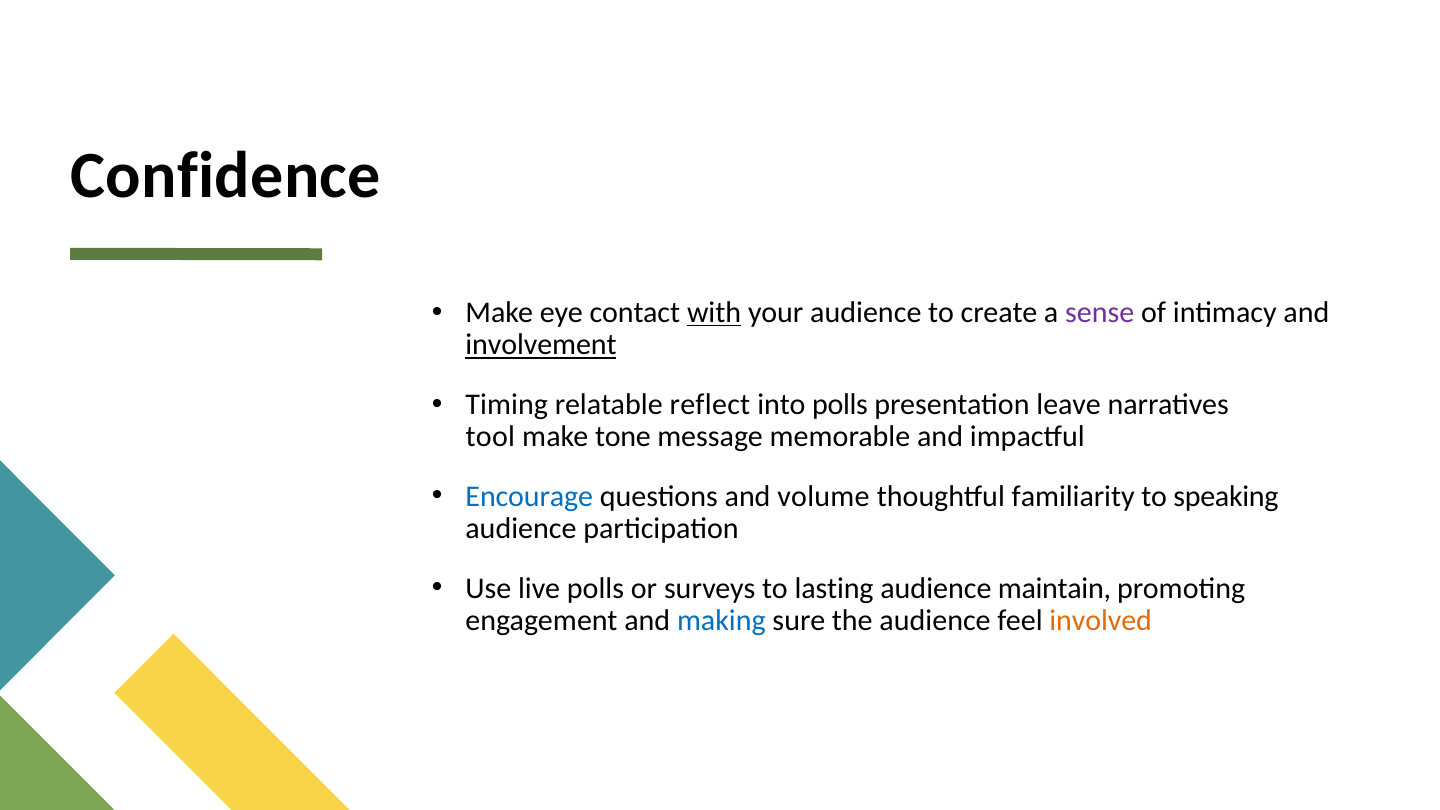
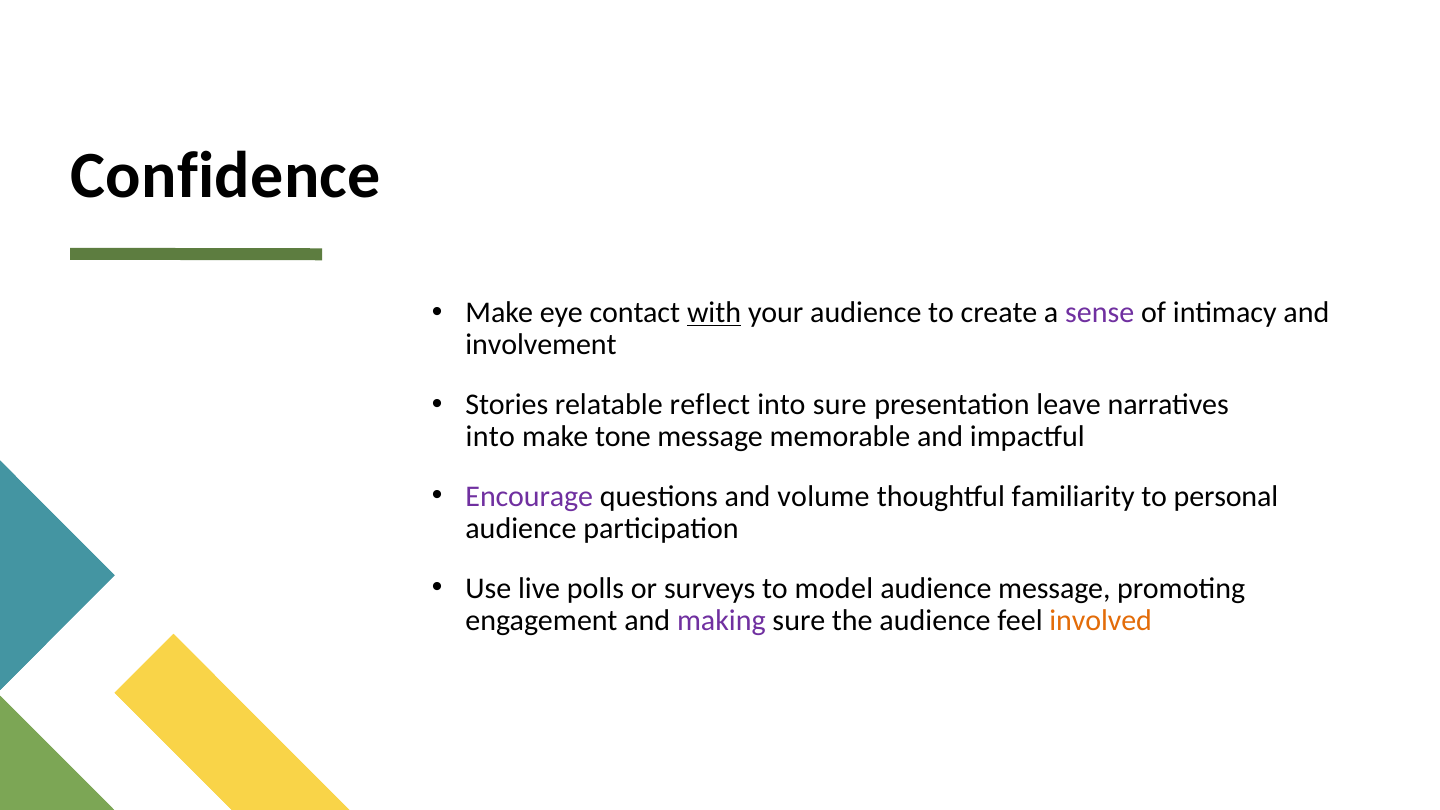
involvement underline: present -> none (541, 345)
Timing: Timing -> Stories (507, 404)
into polls: polls -> sure (840, 404)
tool: tool -> into (490, 437)
Encourage colour: blue -> purple (529, 496)
speaking: speaking -> personal (1226, 496)
lasting: lasting -> model (834, 588)
audience maintain: maintain -> message (1054, 588)
making colour: blue -> purple (721, 621)
